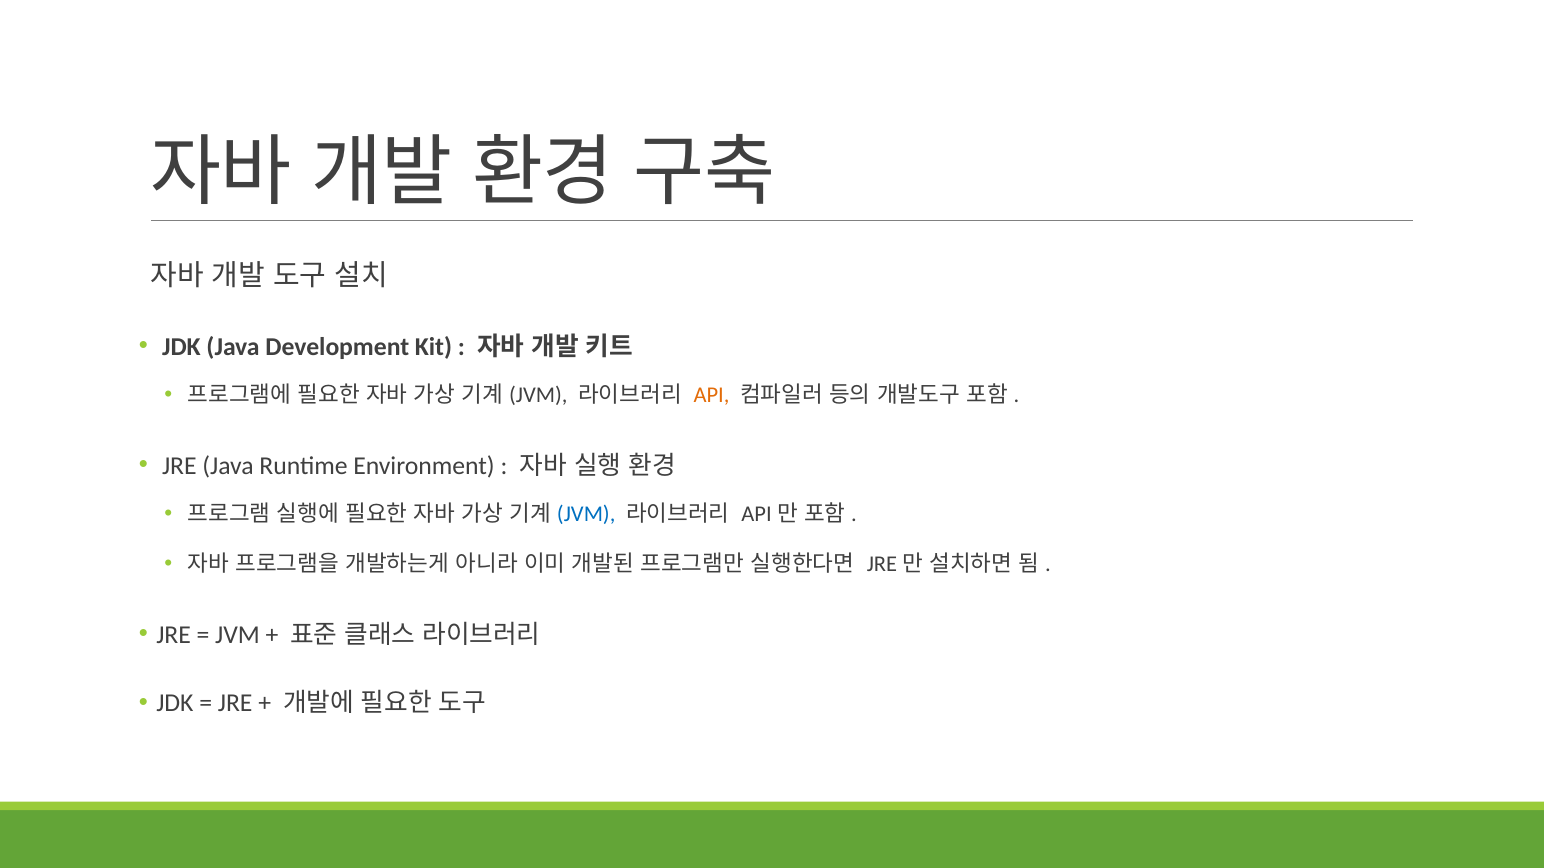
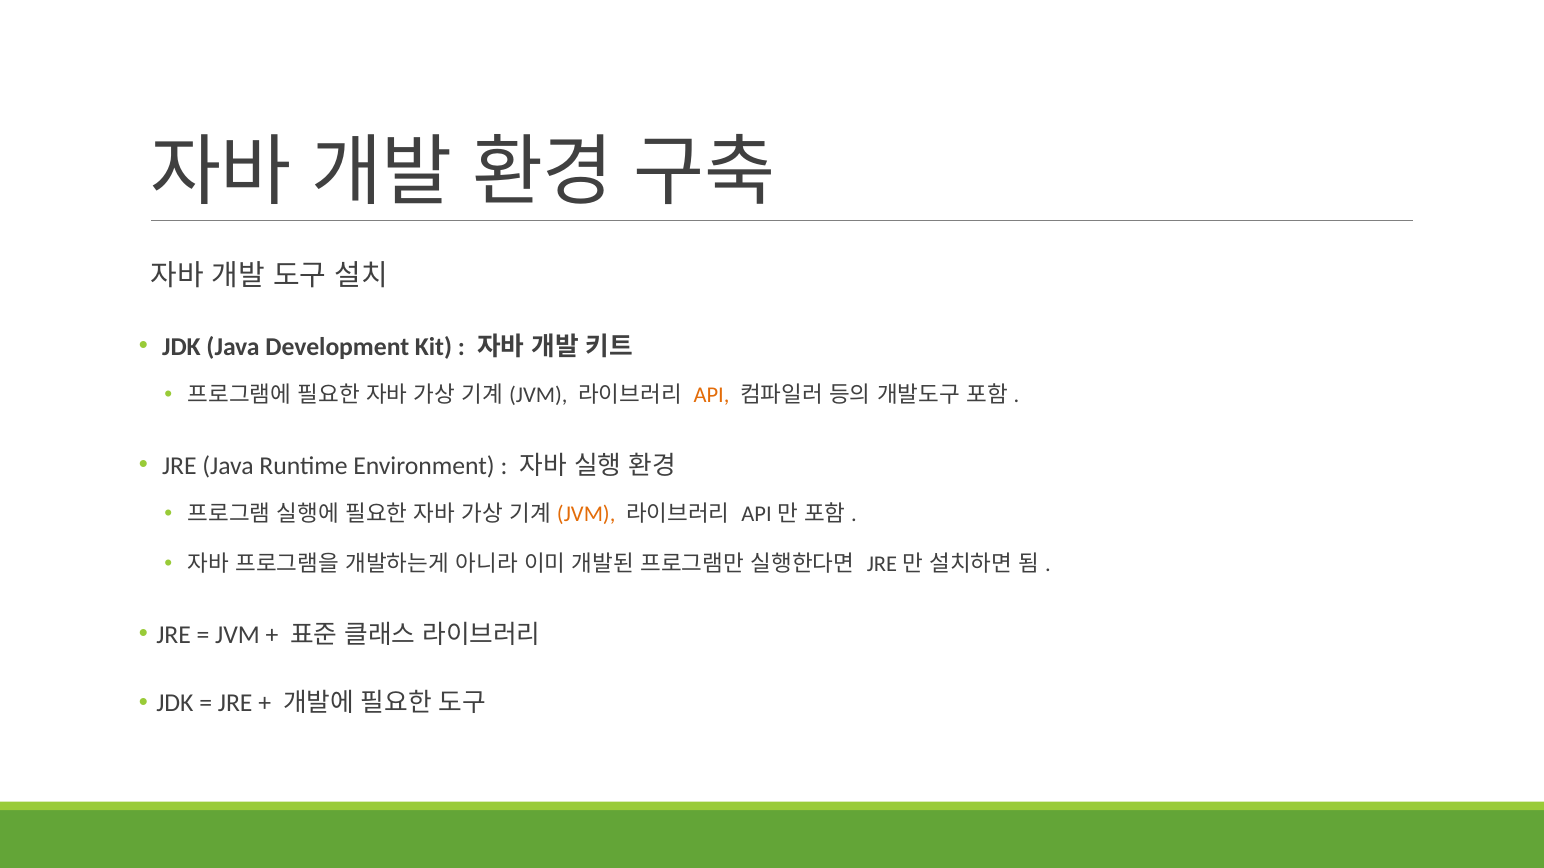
JVM colour: blue -> orange (586, 515)
